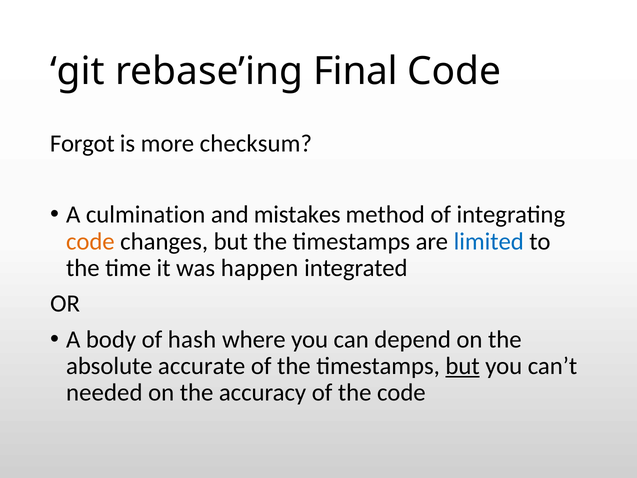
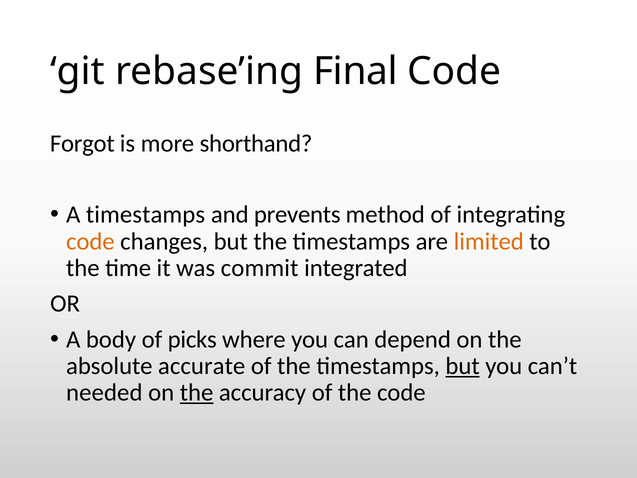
checksum: checksum -> shorthand (256, 144)
A culmination: culmination -> timestamps (146, 215)
mistakes: mistakes -> prevents (297, 215)
limited colour: blue -> orange (489, 241)
happen: happen -> commit (260, 268)
hash: hash -> picks (192, 339)
the underline: none -> present (197, 393)
